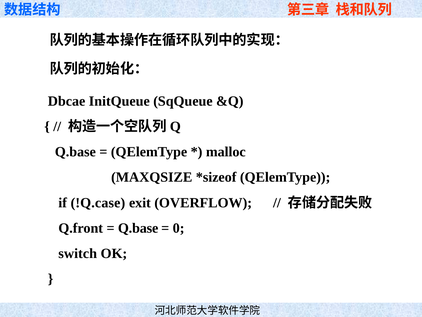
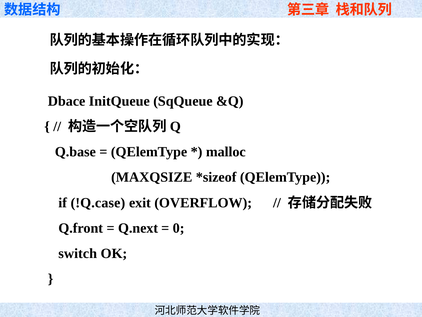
Dbcae: Dbcae -> Dbace (67, 101)
Q.base: Q.base -> Q.next (138, 228)
